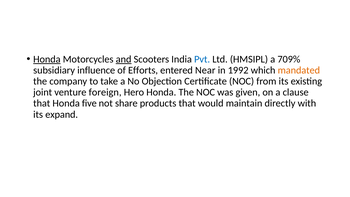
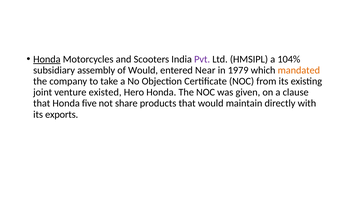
and underline: present -> none (124, 59)
Pvt colour: blue -> purple (202, 59)
709%: 709% -> 104% (289, 59)
influence: influence -> assembly (96, 70)
of Efforts: Efforts -> Would (143, 70)
1992: 1992 -> 1979 (238, 70)
foreign: foreign -> existed (105, 92)
expand: expand -> exports (62, 114)
